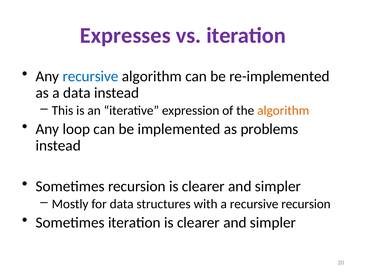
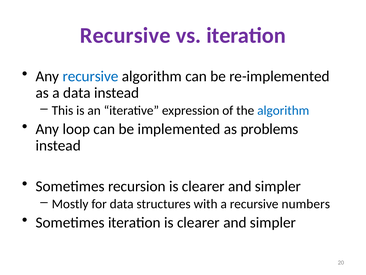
Expresses: Expresses -> Recursive (125, 35)
algorithm colour: orange -> blue (283, 110)
recursive recursion: recursion -> numbers (306, 204)
